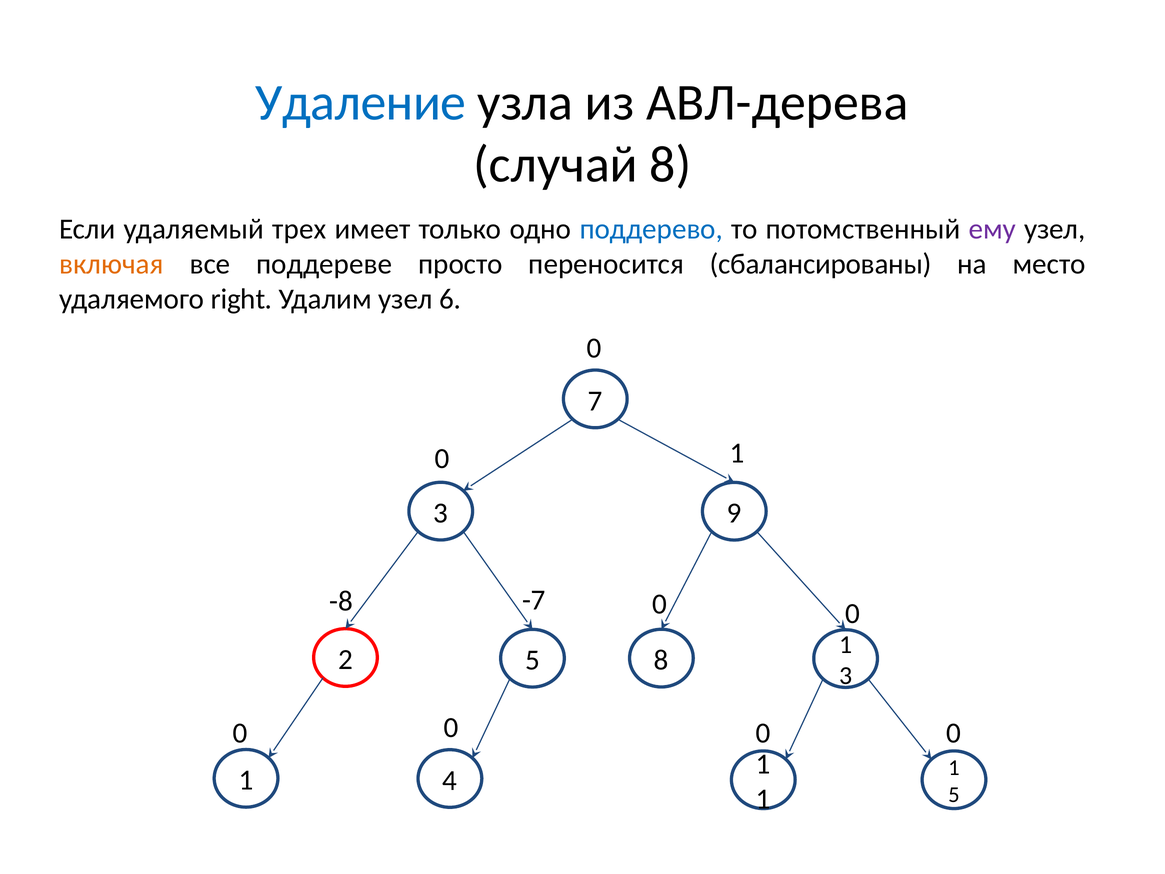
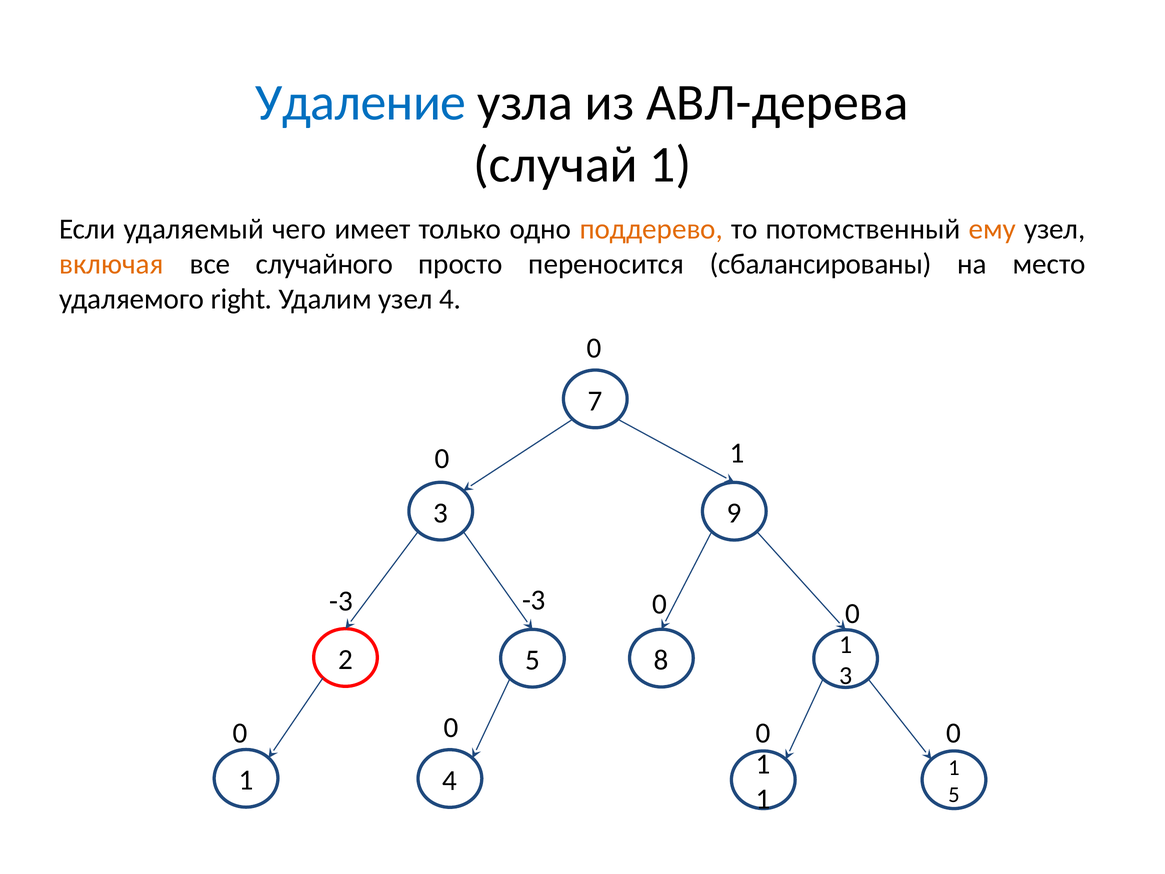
случай 8: 8 -> 1 (670, 165)
трех: трех -> чего (299, 229)
поддерево colour: blue -> orange (651, 229)
ему colour: purple -> orange (992, 229)
поддереве: поддереве -> случайного (324, 264)
узел 6: 6 -> 4 (450, 299)
-7: -7 -> -3 (534, 600)
-8: -8 -> -3 (341, 601)
